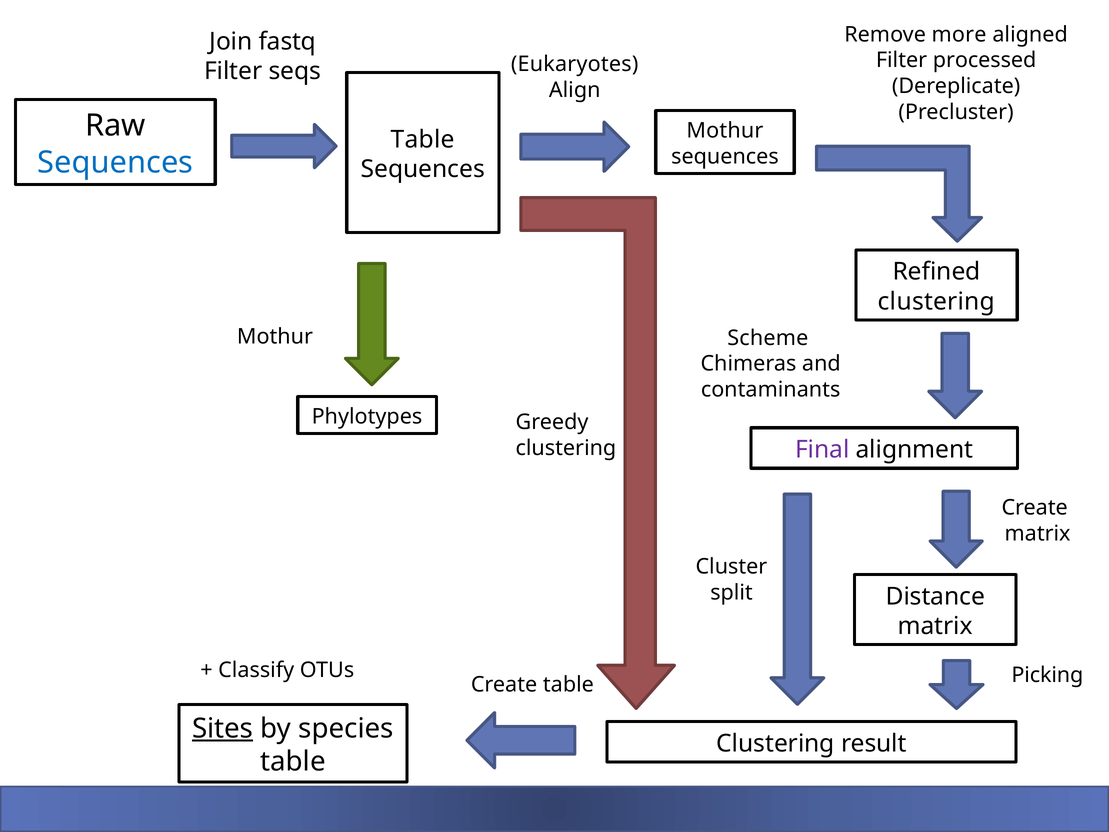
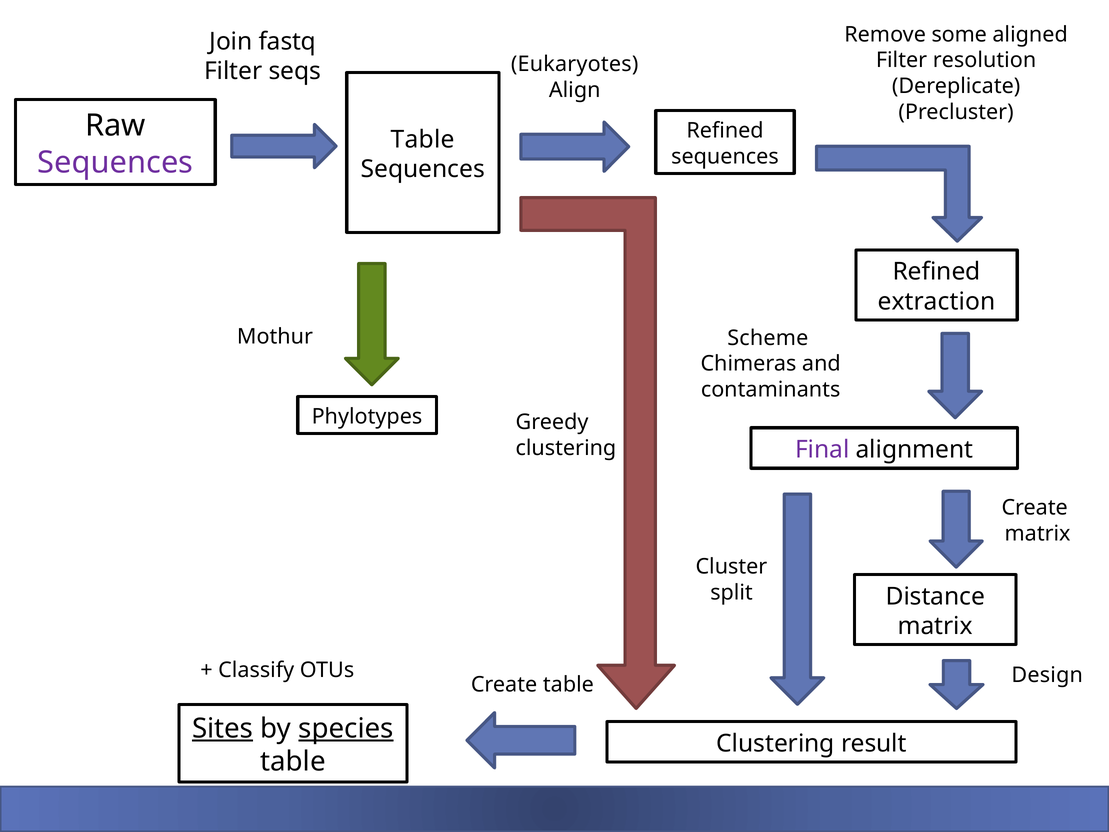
more: more -> some (959, 34)
processed: processed -> resolution (985, 60)
Mothur: Mothur -> Refined (725, 131)
Sequences colour: blue -> purple (115, 163)
clustering: clustering -> extraction (937, 301)
Picking: Picking -> Design (1047, 675)
species underline: none -> present (346, 728)
